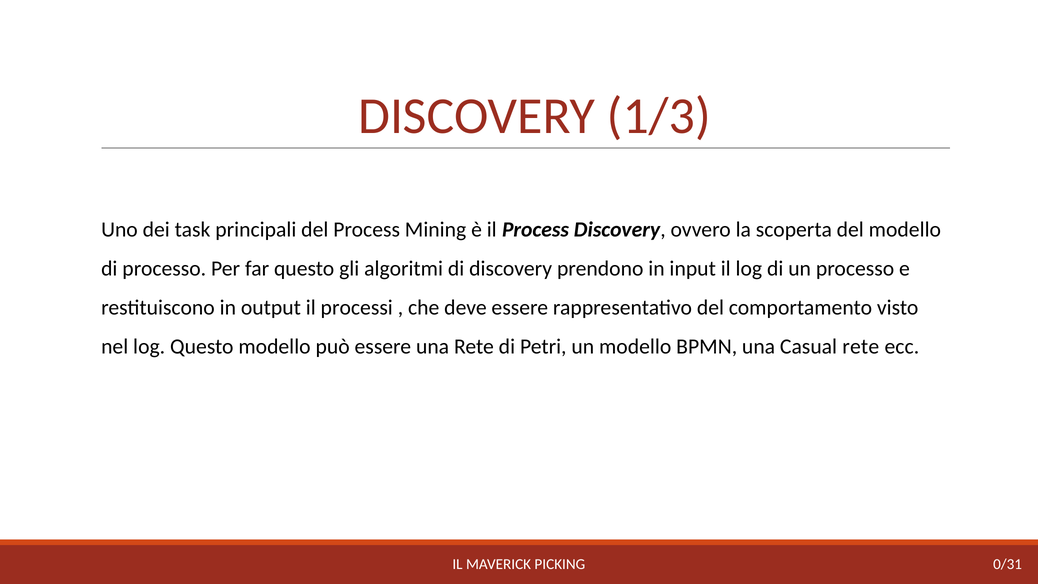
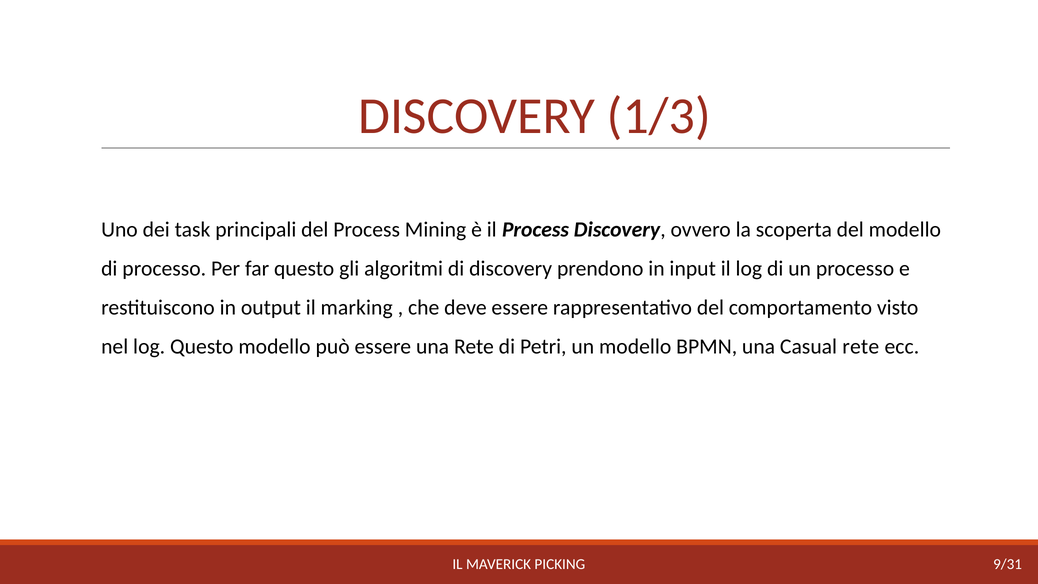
processi: processi -> marking (357, 307)
0/31: 0/31 -> 9/31 (1008, 564)
